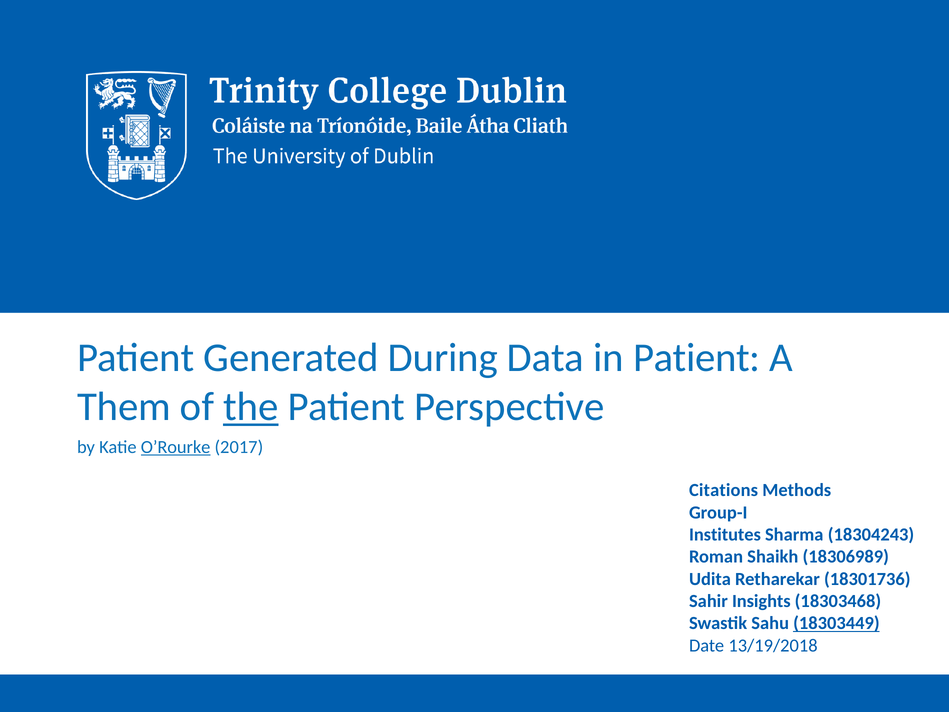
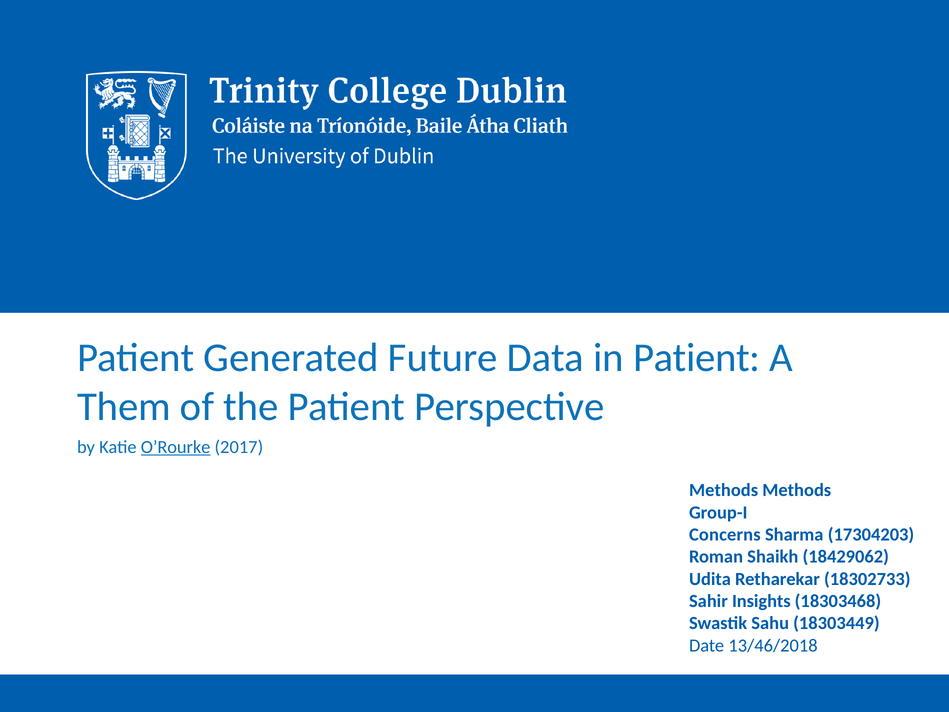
During: During -> Future (443, 358)
the underline: present -> none (251, 407)
Citations: Citations -> Methods (724, 490)
Institutes: Institutes -> Concerns (725, 535)
18304243: 18304243 -> 17304203 (871, 535)
18306989: 18306989 -> 18429062 (846, 557)
18301736: 18301736 -> 18302733 (867, 579)
18303449 underline: present -> none (836, 623)
13/19/2018: 13/19/2018 -> 13/46/2018 (773, 645)
